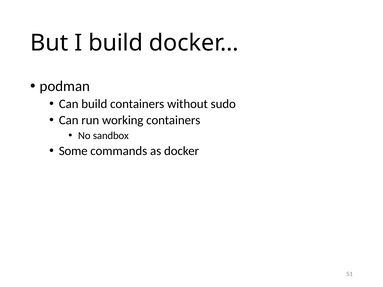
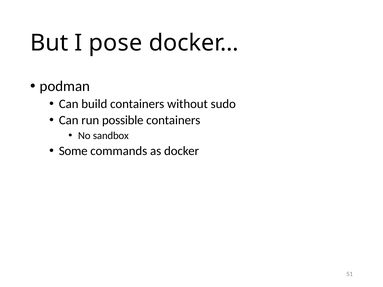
I build: build -> pose (115, 43)
working: working -> possible (123, 120)
